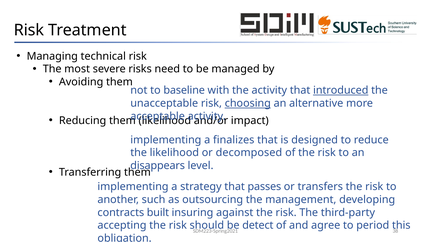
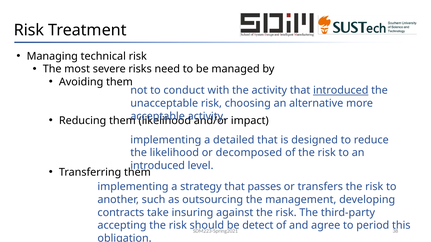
baseline: baseline -> conduct (184, 90)
choosing underline: present -> none (248, 103)
finalizes: finalizes -> detailed (234, 140)
disappears: disappears -> introduced (158, 166)
built: built -> take (158, 213)
